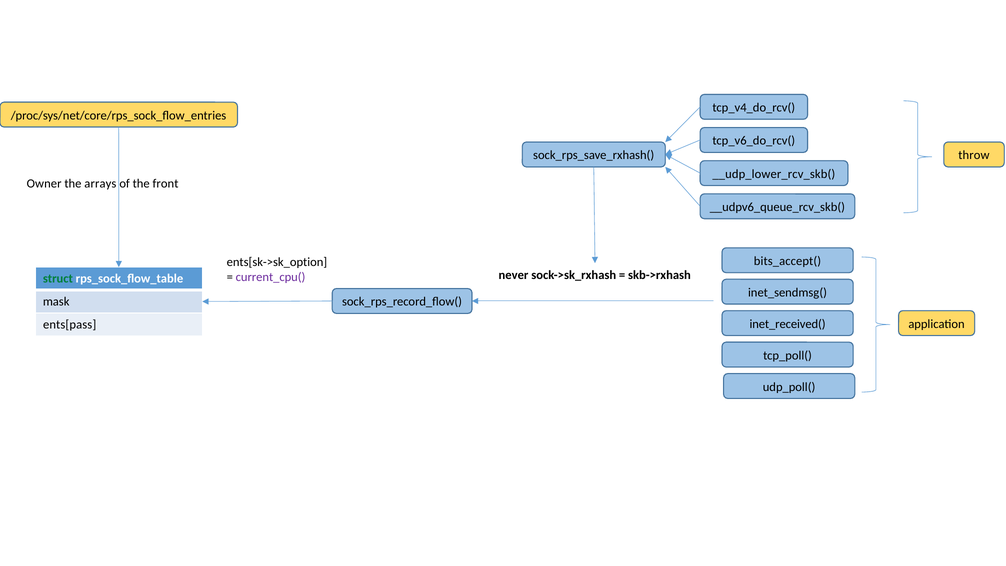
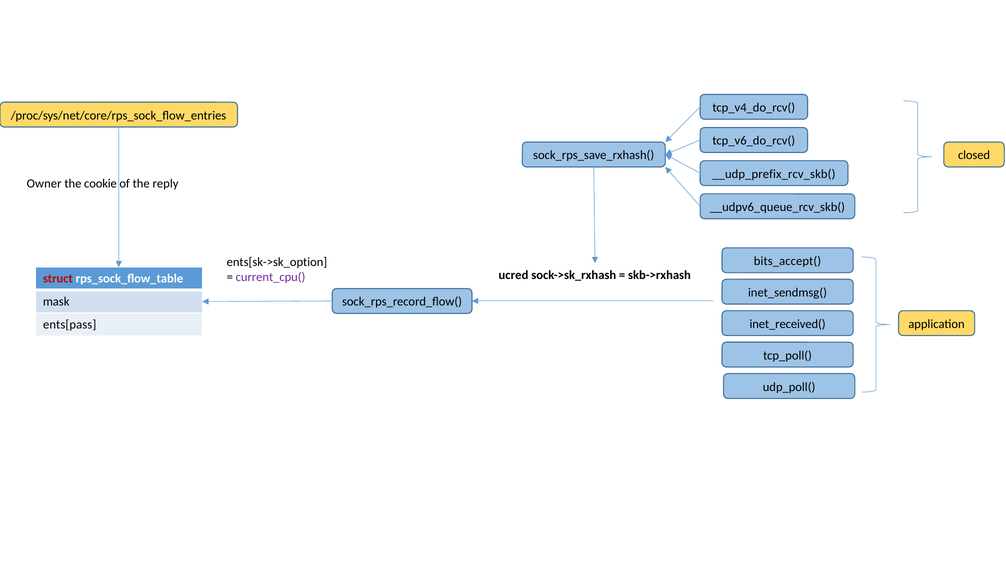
throw: throw -> closed (974, 155)
__udp_lower_rcv_skb(: __udp_lower_rcv_skb( -> __udp_prefix_rcv_skb( (774, 174)
arrays: arrays -> cookie (100, 183)
front: front -> reply (166, 183)
never: never -> ucred (513, 275)
struct colour: green -> red (58, 279)
